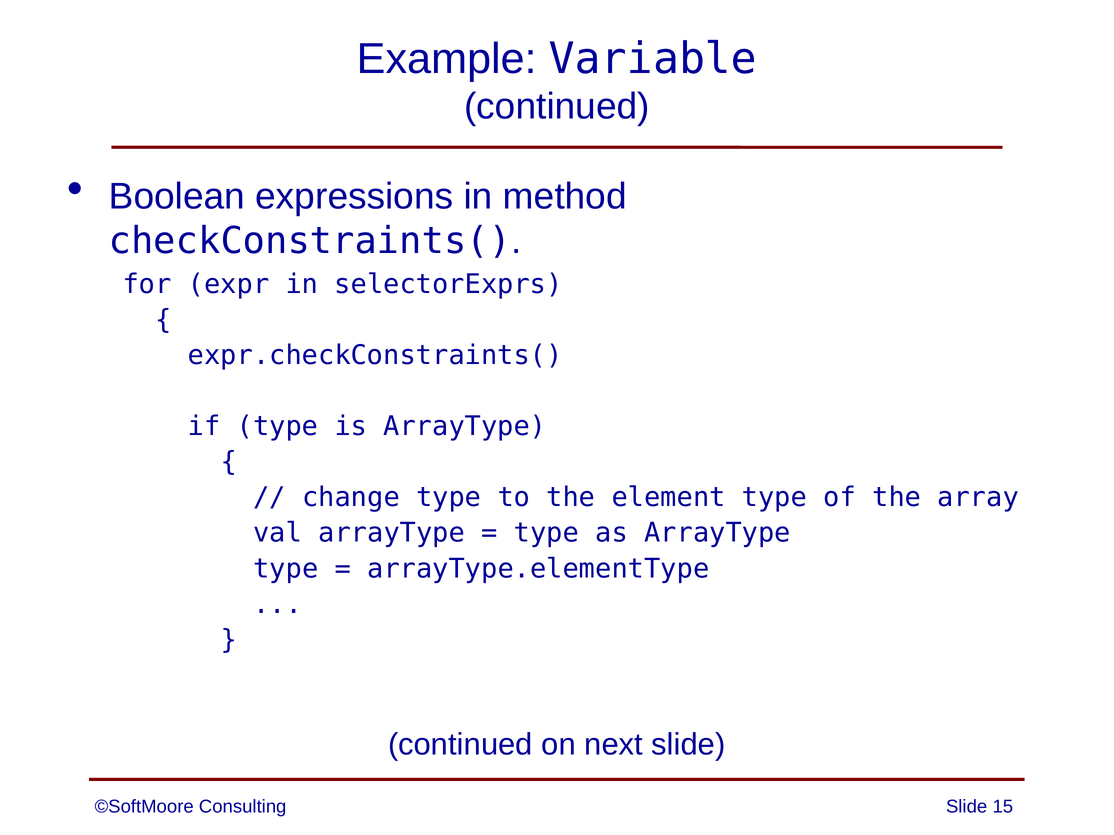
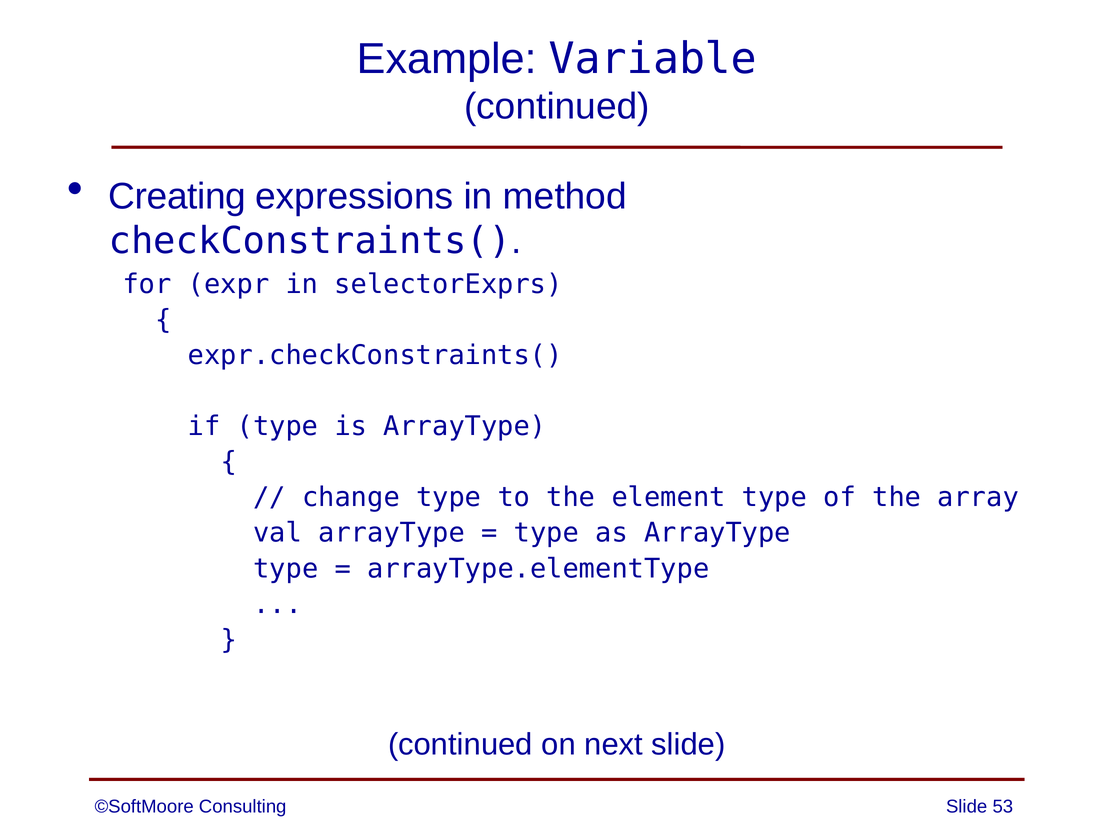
Boolean: Boolean -> Creating (177, 197)
15: 15 -> 53 (1003, 807)
